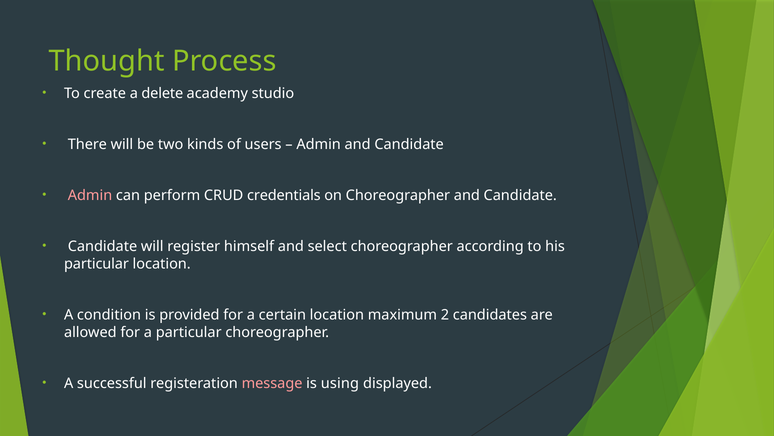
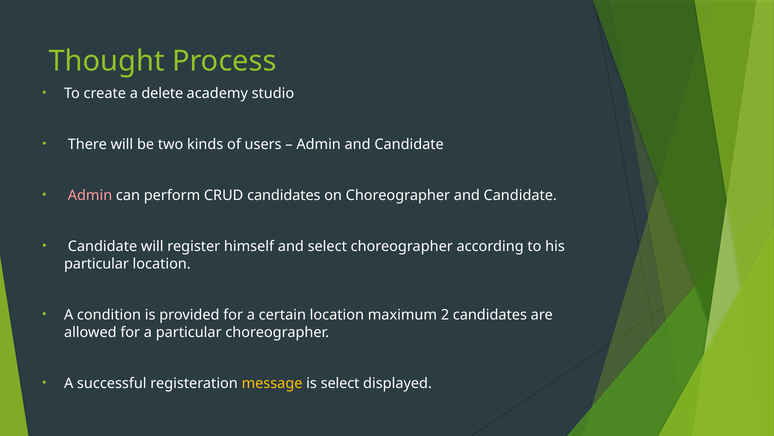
CRUD credentials: credentials -> candidates (284, 195)
message colour: pink -> yellow (272, 383)
is using: using -> select (340, 383)
